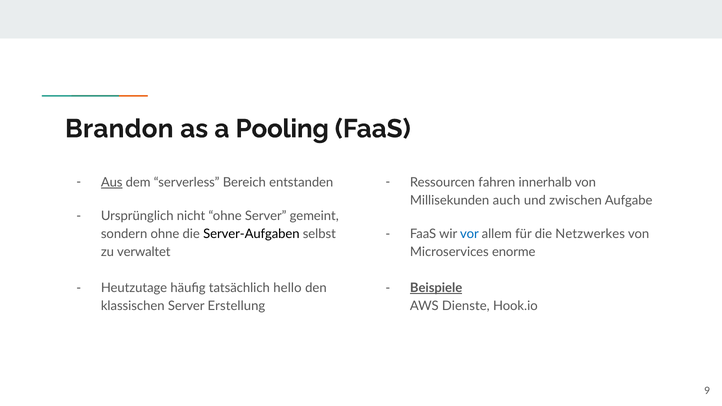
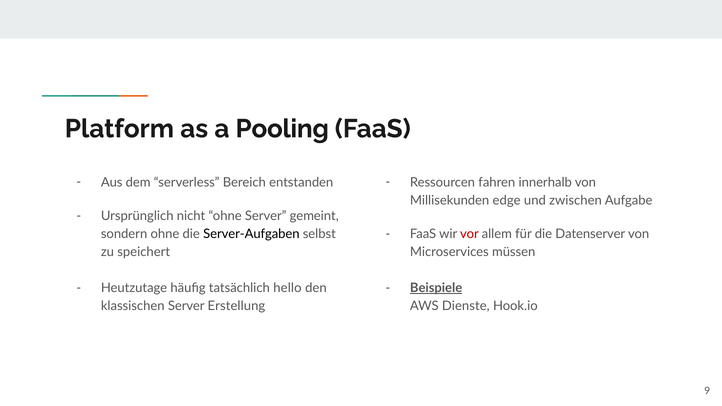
Brandon: Brandon -> Platform (119, 129)
Aus underline: present -> none (112, 182)
auch: auch -> edge (507, 200)
vor colour: blue -> red (469, 234)
Netzwerkes: Netzwerkes -> Datenserver (590, 234)
verwaltet: verwaltet -> speichert (144, 252)
enorme: enorme -> müssen (514, 252)
